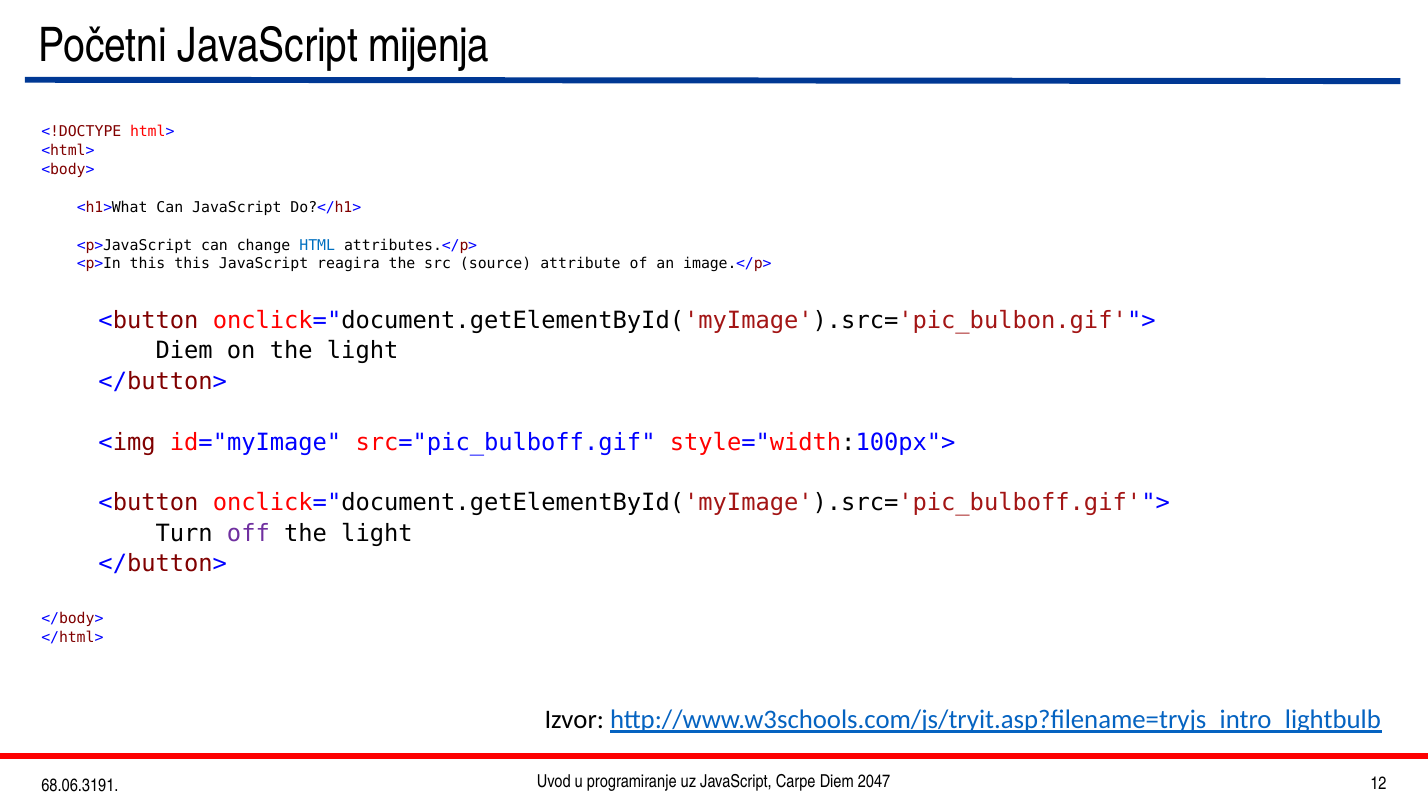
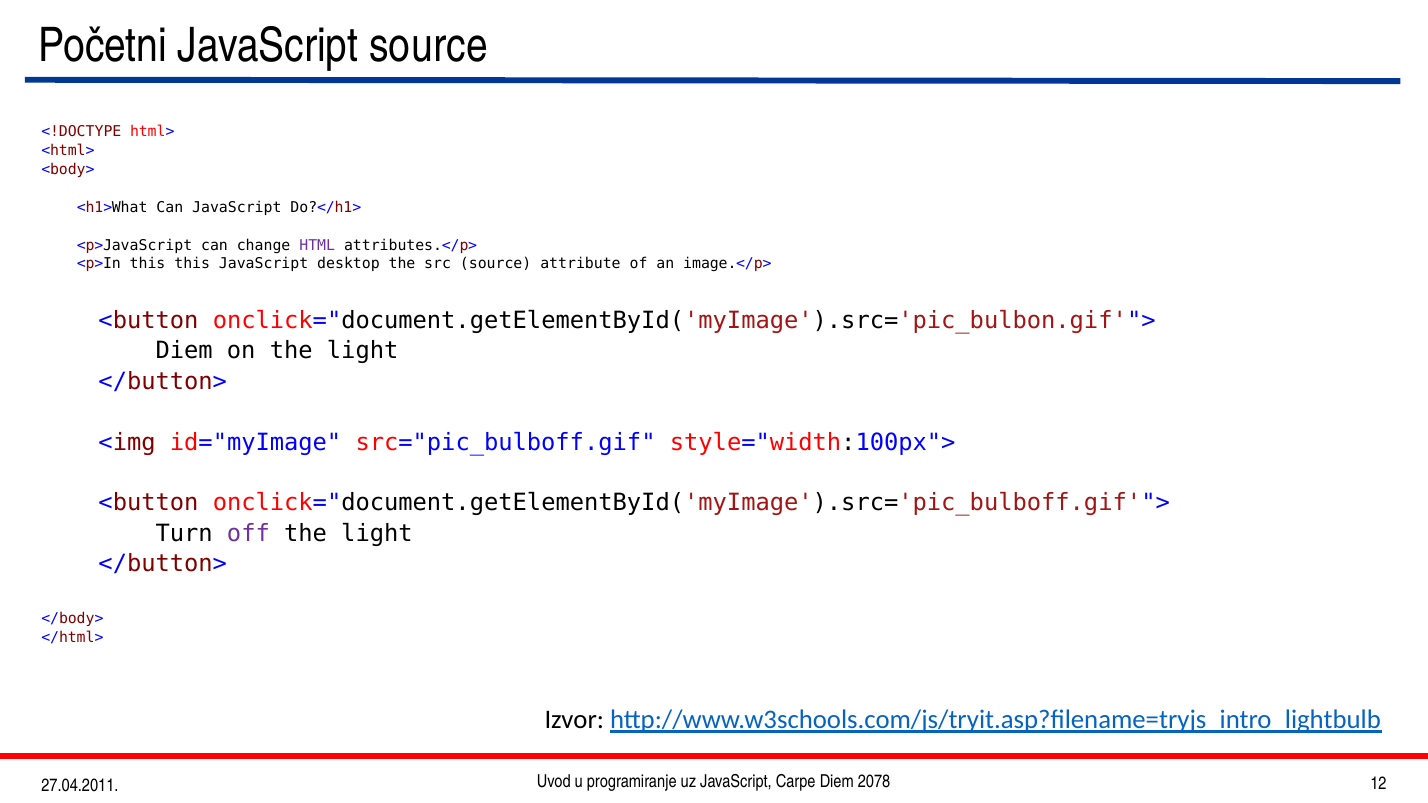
JavaScript mijenja: mijenja -> source (429, 46)
HTML colour: blue -> purple (317, 245)
reagira: reagira -> desktop (348, 264)
2047: 2047 -> 2078 (874, 782)
68.06.3191: 68.06.3191 -> 27.04.2011 (80, 786)
